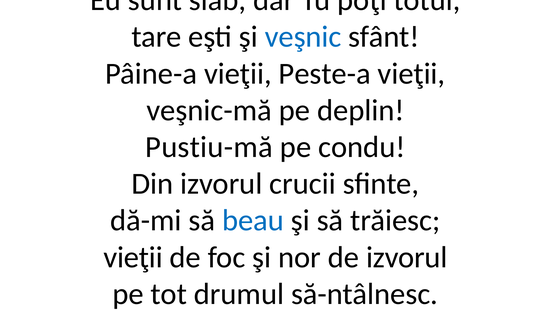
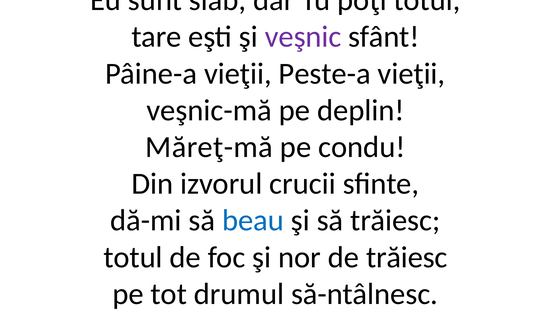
veşnic colour: blue -> purple (303, 37)
Pustiu-mă: Pustiu-mă -> Măreţ-mă (209, 147)
vieţii: vieţii -> totul (133, 257)
de izvorul: izvorul -> trăiesc (407, 257)
